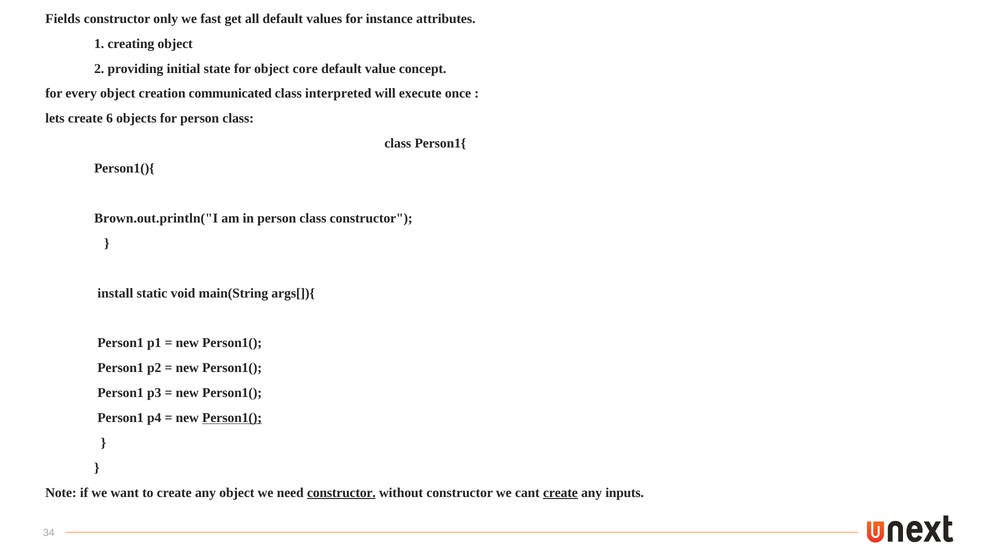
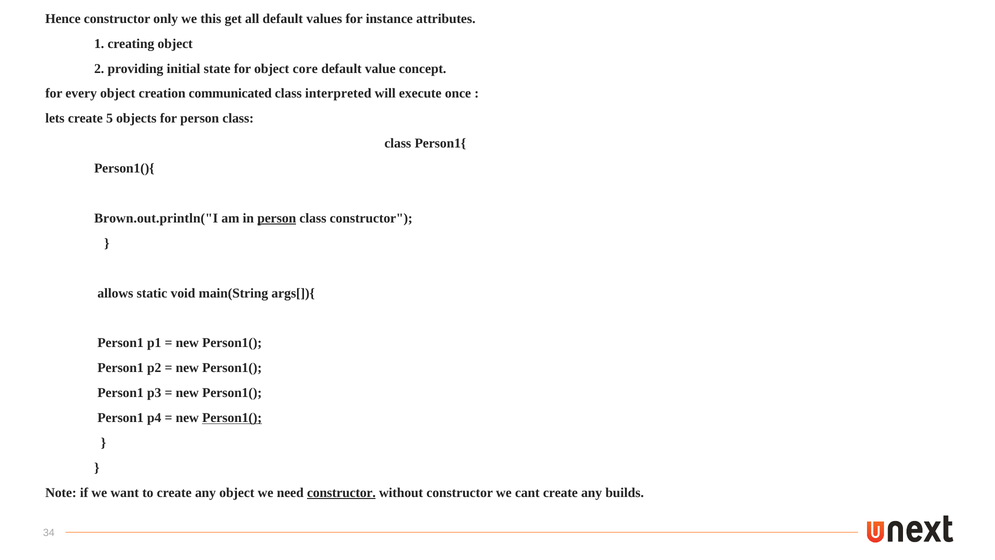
Fields: Fields -> Hence (63, 19)
fast: fast -> this (211, 19)
6: 6 -> 5 (110, 118)
person underline: none -> present (277, 218)
install: install -> allows (115, 293)
create underline: present -> none (560, 492)
inputs: inputs -> builds (625, 492)
